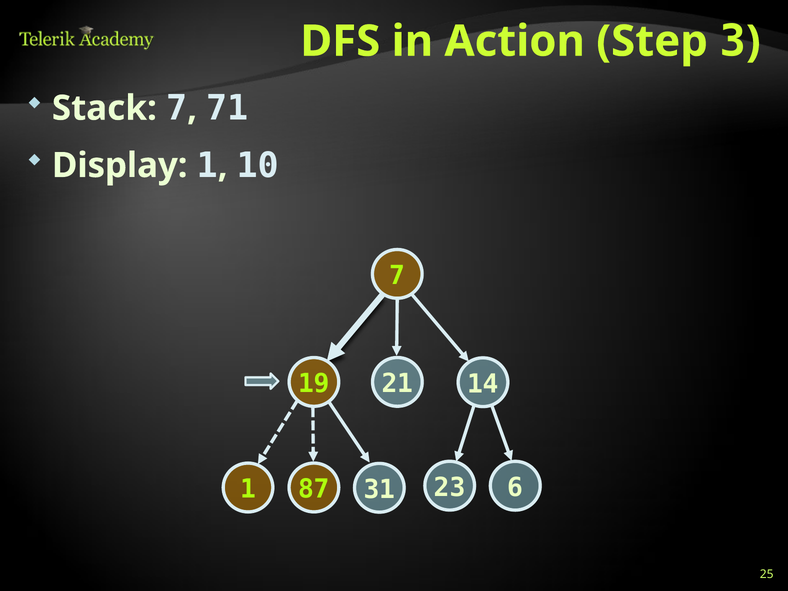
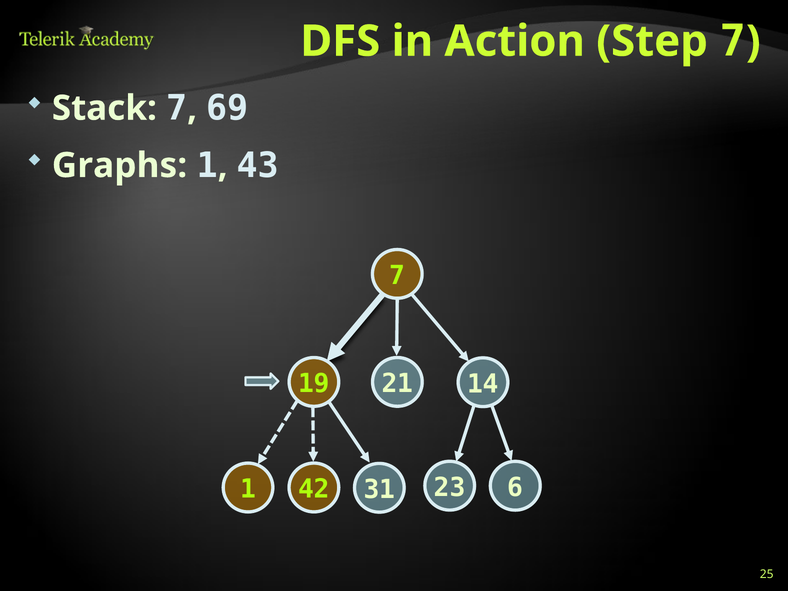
Step 3: 3 -> 7 (733, 41)
71: 71 -> 69 (227, 108)
Display: Display -> Graphs (119, 165)
10: 10 -> 43 (258, 165)
87: 87 -> 42 (314, 489)
